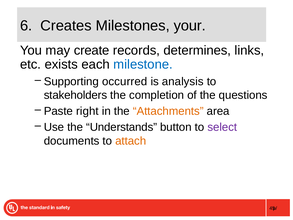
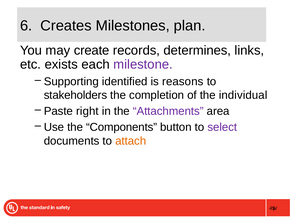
your: your -> plan (190, 26)
milestone colour: blue -> purple (143, 64)
occurred: occurred -> identified (125, 81)
analysis: analysis -> reasons (183, 81)
questions: questions -> individual (243, 95)
Attachments colour: orange -> purple (168, 111)
Understands: Understands -> Components (122, 127)
